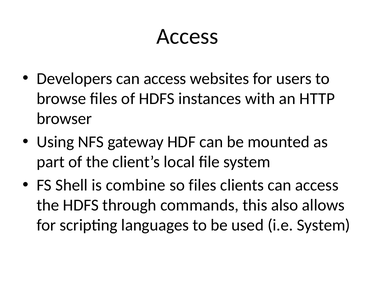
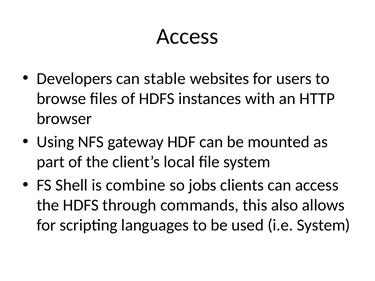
Developers can access: access -> stable (165, 79)
so files: files -> jobs (203, 185)
